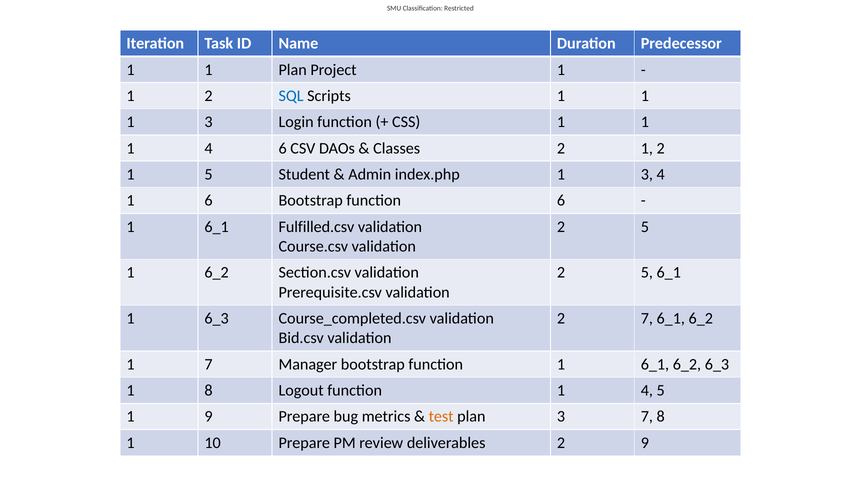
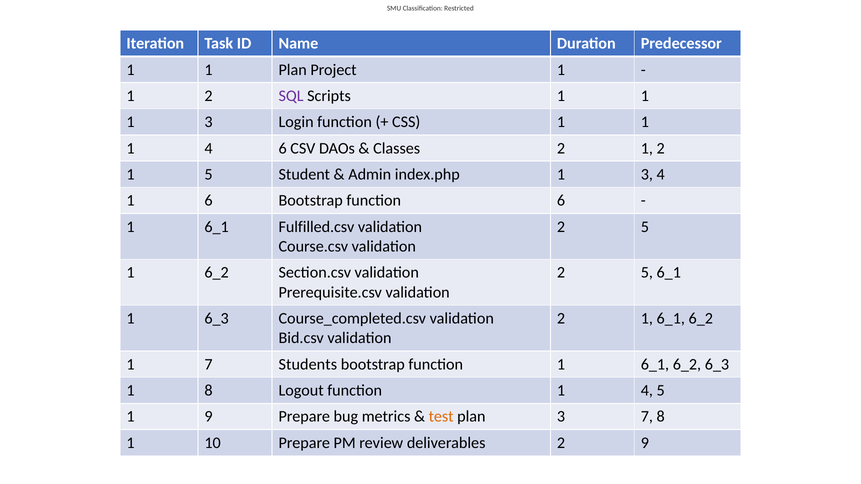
SQL colour: blue -> purple (291, 96)
7: 7 -> 1 (647, 319)
Manager: Manager -> Students (308, 365)
